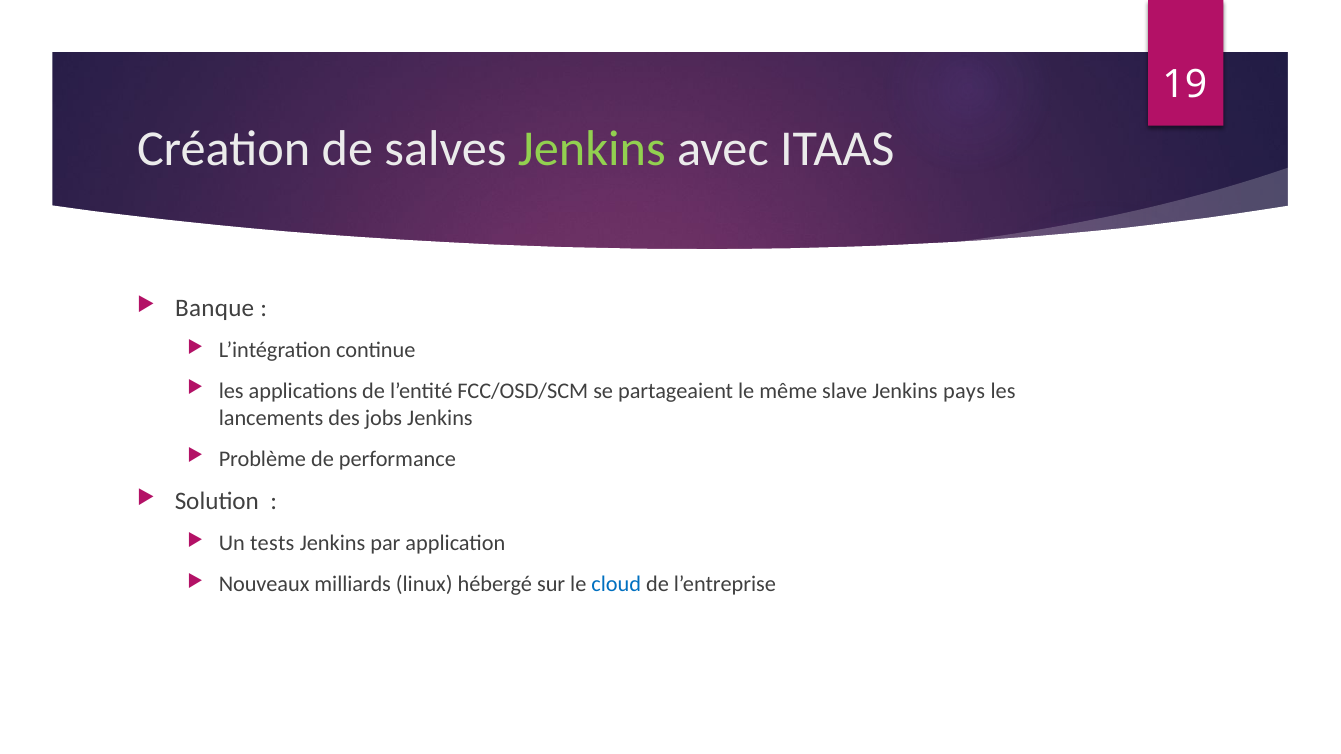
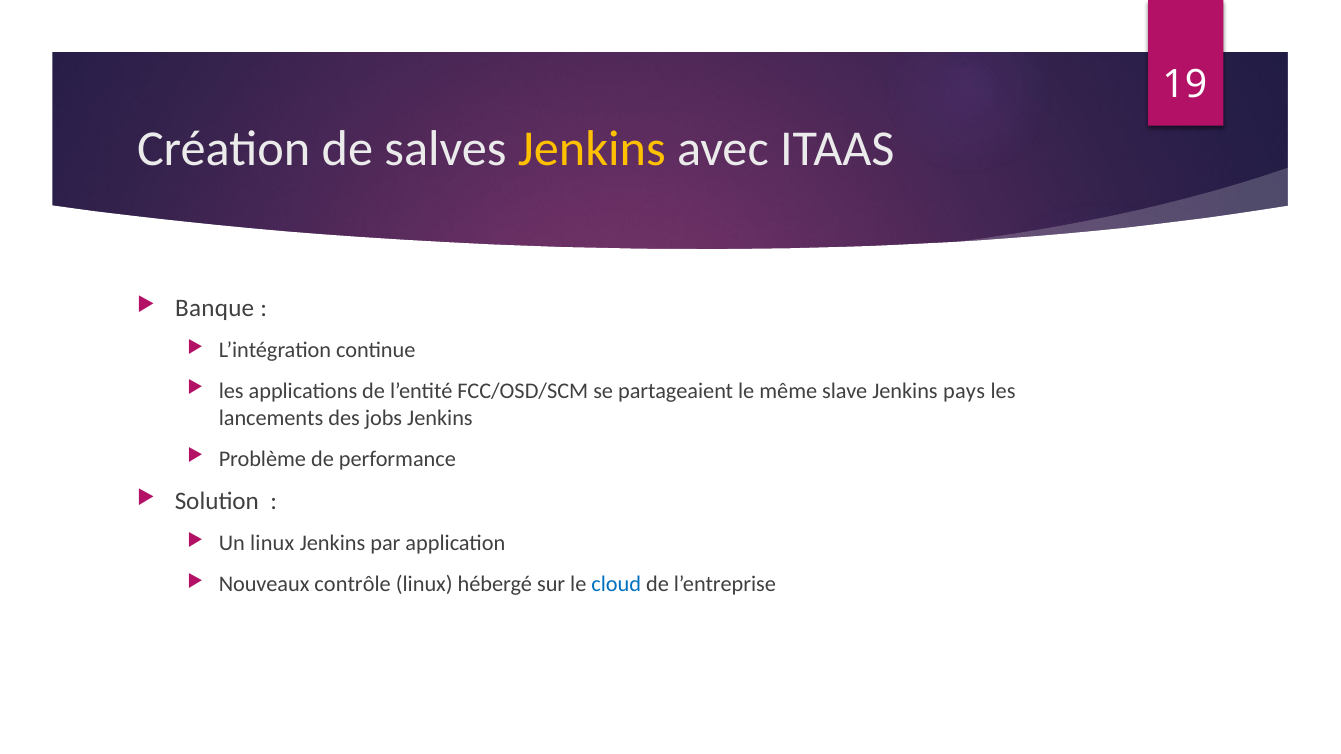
Jenkins colour: light green -> yellow (592, 149)
Un tests: tests -> linux (272, 544)
milliards: milliards -> contrôle (353, 585)
